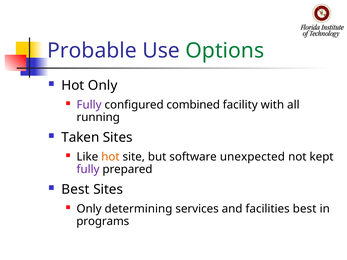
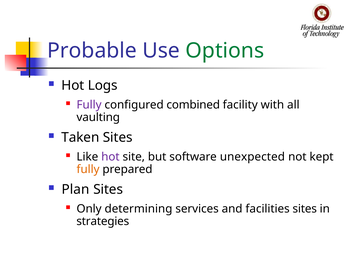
Hot Only: Only -> Logs (103, 86)
running: running -> vaulting (98, 117)
hot colour: orange -> purple (110, 157)
fully colour: purple -> orange (88, 169)
Best: Best -> Plan (76, 190)
facilities best: best -> sites (305, 209)
programs: programs -> strategies (103, 221)
